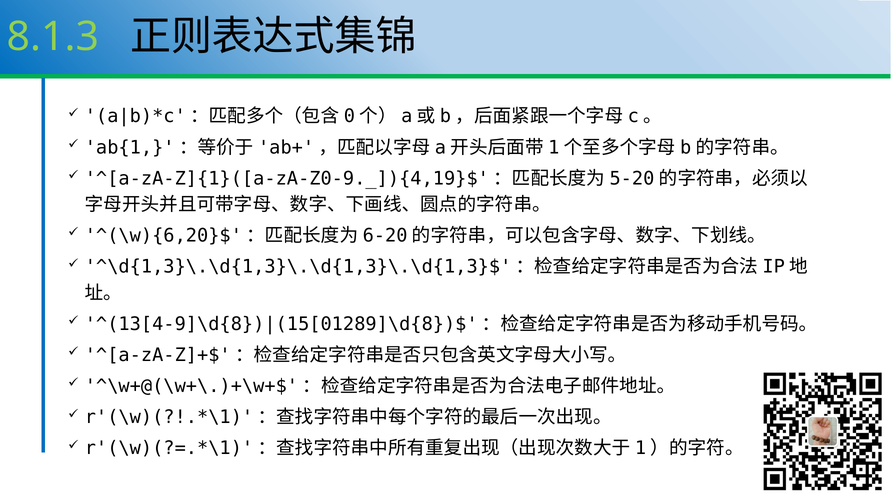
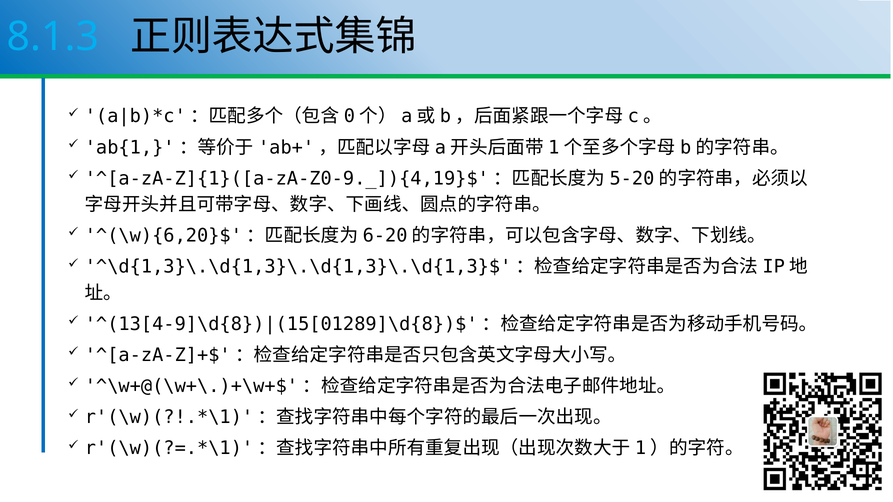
8.1.3 colour: light green -> light blue (53, 37)
